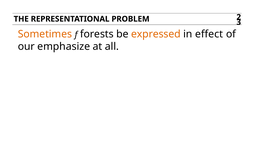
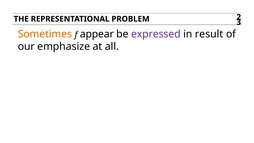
forests: forests -> appear (97, 34)
expressed colour: orange -> purple (156, 34)
effect: effect -> result (209, 34)
